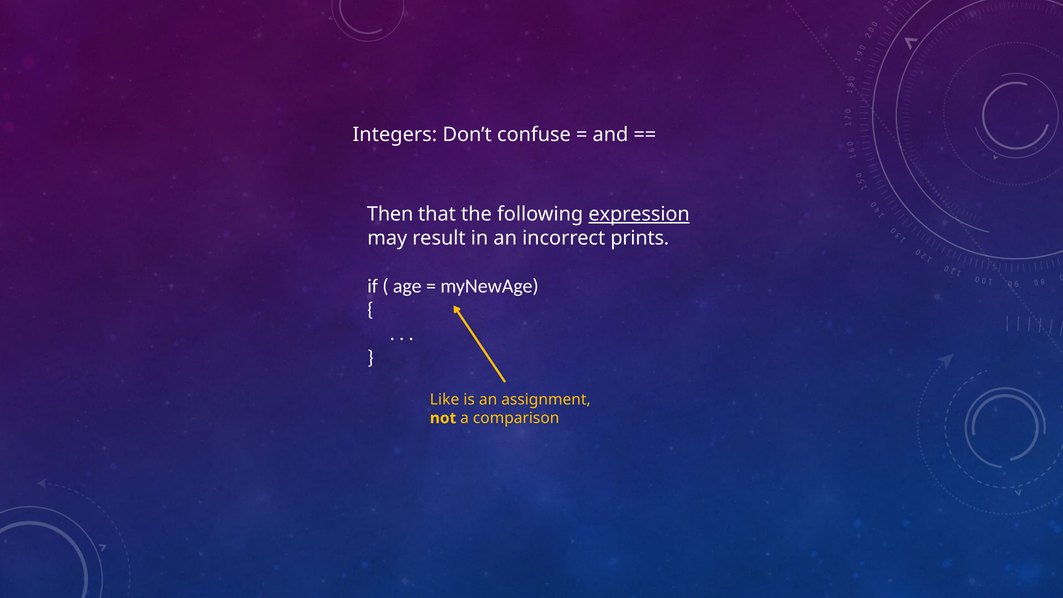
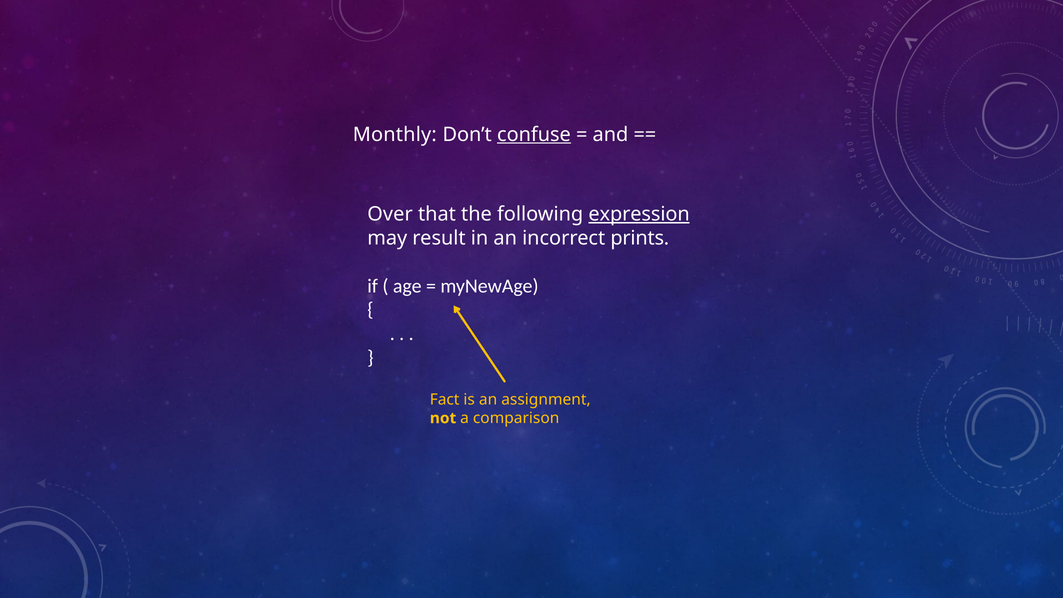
Integers: Integers -> Monthly (395, 135)
confuse underline: none -> present (534, 135)
Then: Then -> Over (390, 214)
Like: Like -> Fact (445, 399)
